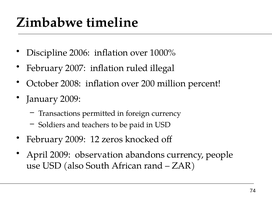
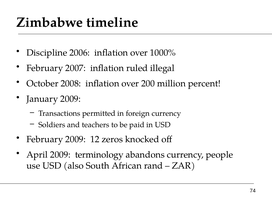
observation: observation -> terminology (99, 155)
